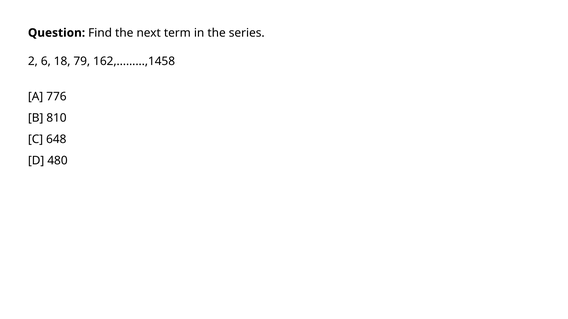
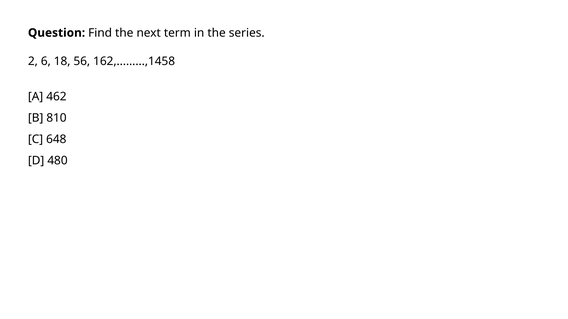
79: 79 -> 56 (82, 61)
776: 776 -> 462 (56, 97)
